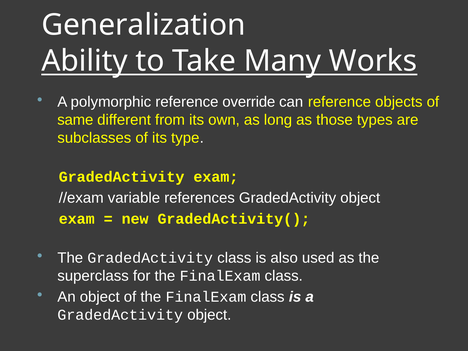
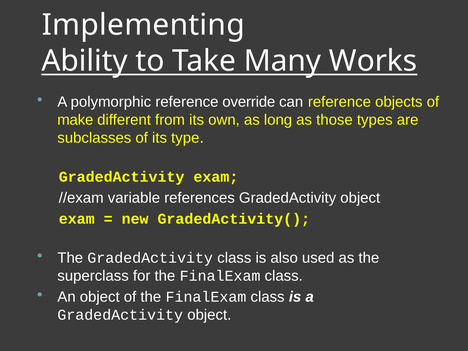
Generalization: Generalization -> Implementing (143, 25)
same: same -> make (75, 120)
